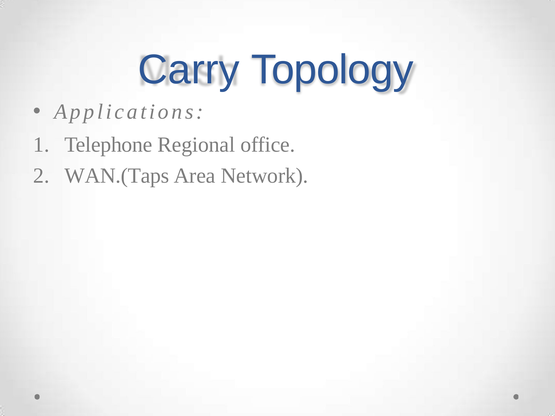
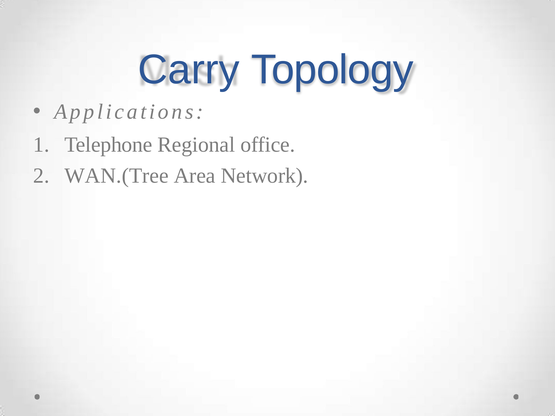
WAN.(Taps: WAN.(Taps -> WAN.(Tree (117, 176)
